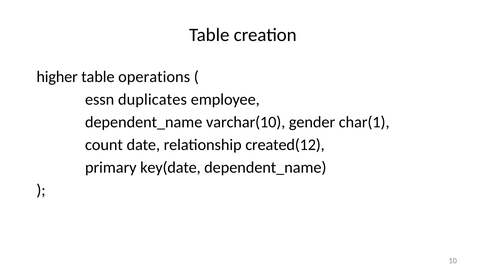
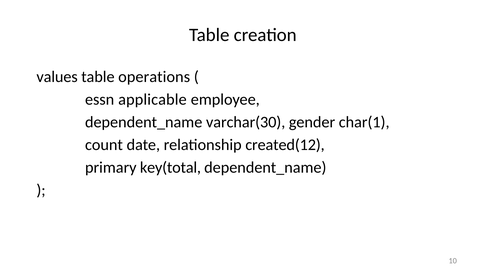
higher: higher -> values (57, 77)
duplicates: duplicates -> applicable (152, 100)
varchar(10: varchar(10 -> varchar(30 (246, 122)
key(date: key(date -> key(total (170, 168)
